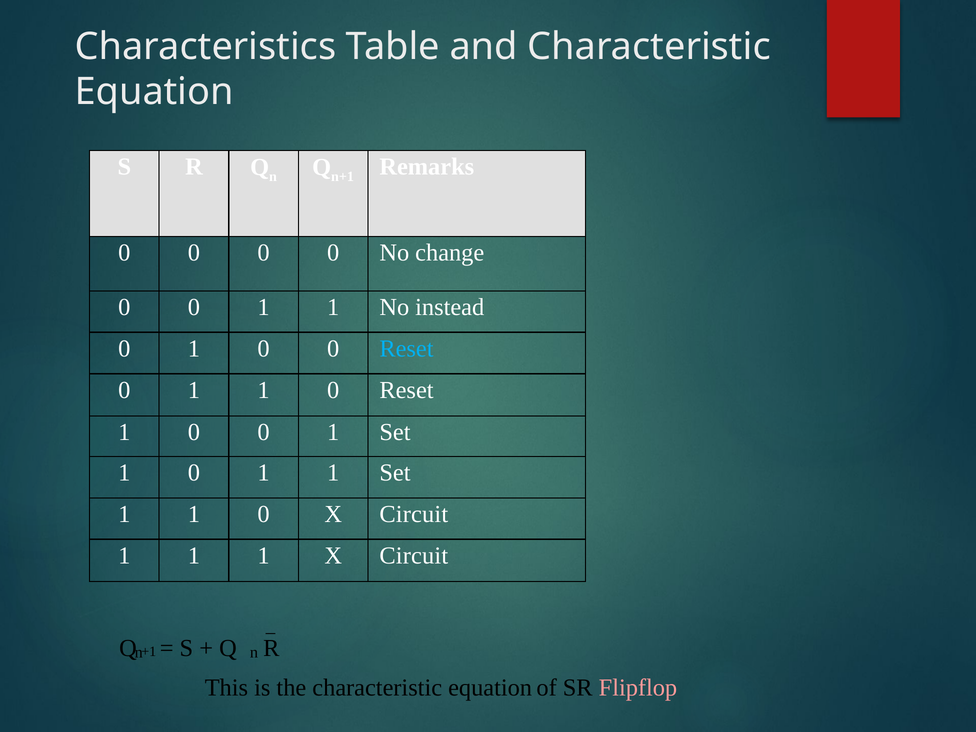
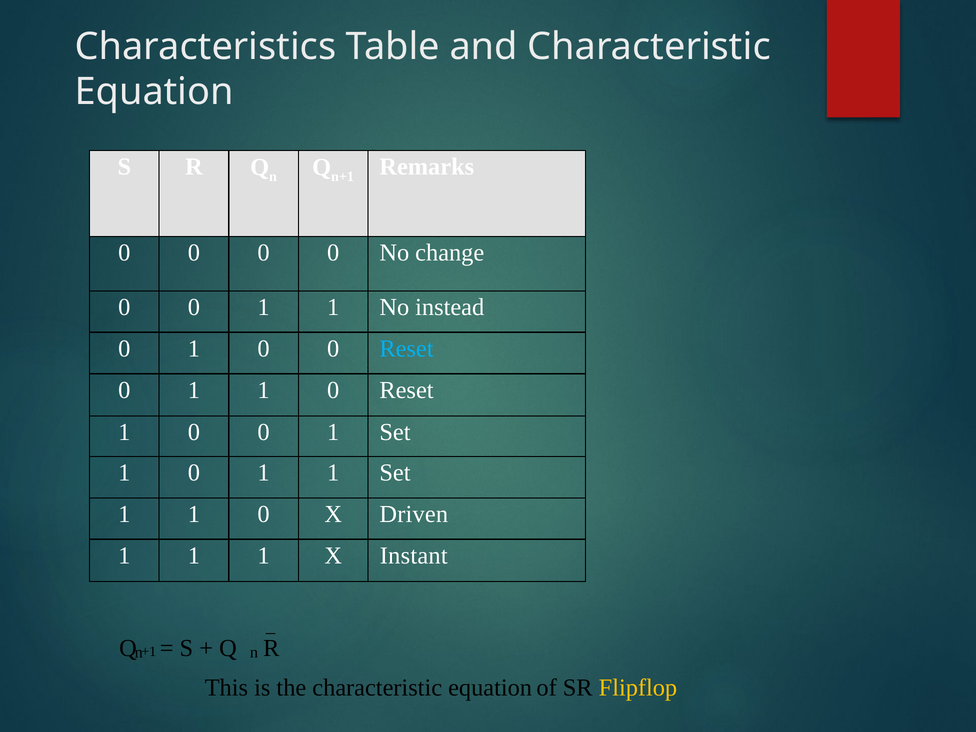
0 X Circuit: Circuit -> Driven (414, 514)
1 X Circuit: Circuit -> Instant (414, 556)
Flipflop colour: pink -> yellow (638, 688)
